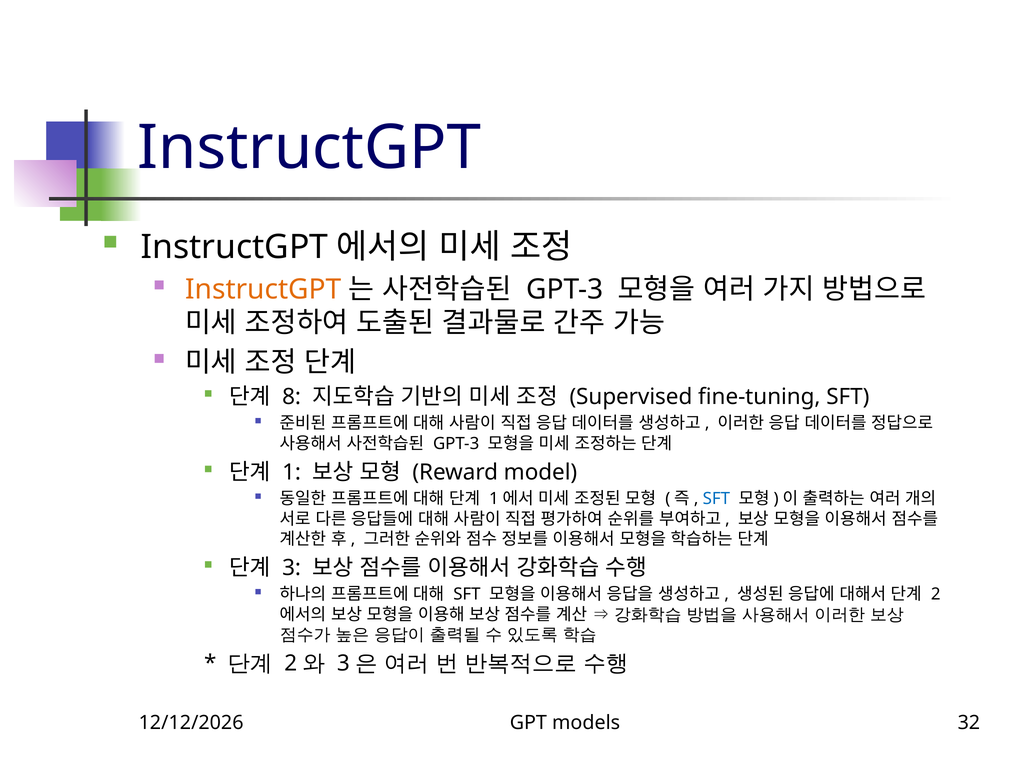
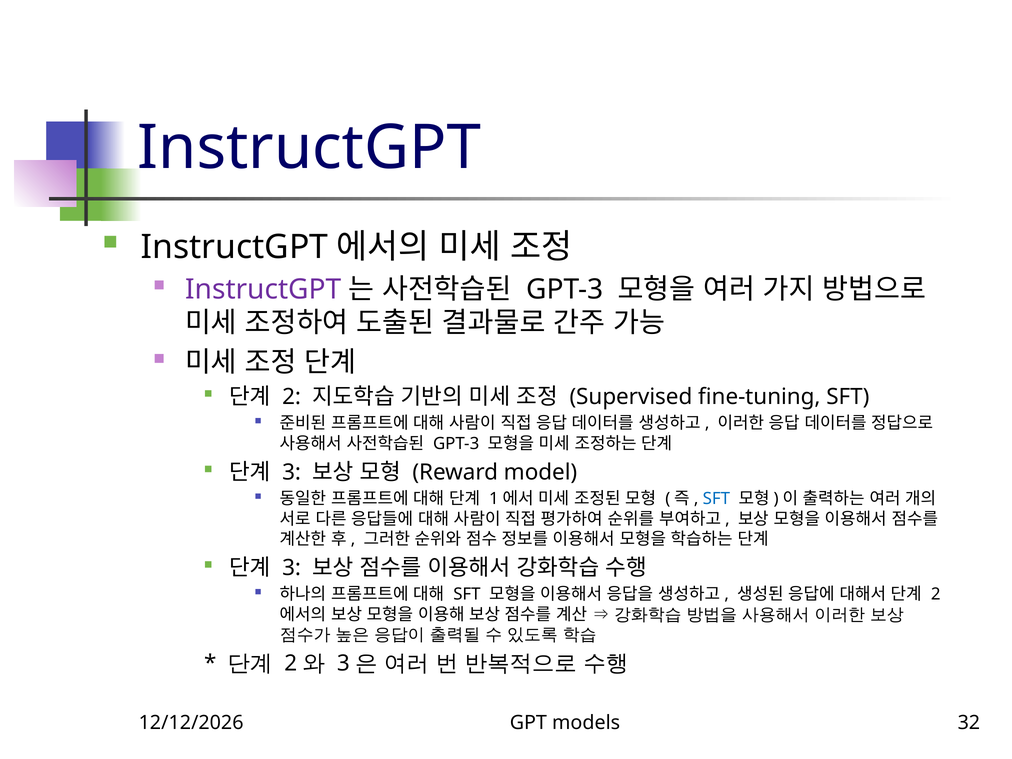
InstructGPT colour: orange -> purple (263, 289)
8: 8 -> 2 (292, 397)
1: 1 -> 3 (292, 472)
